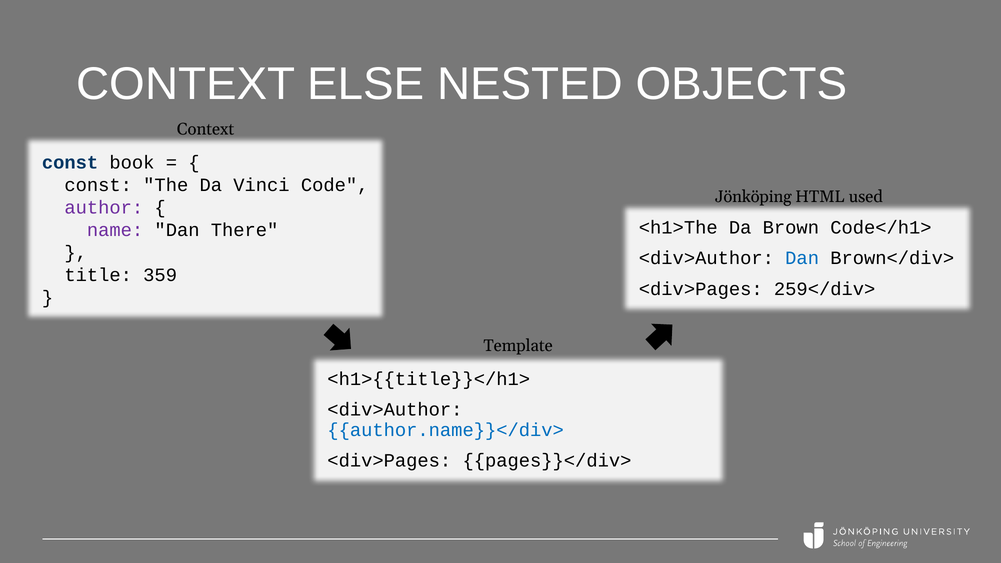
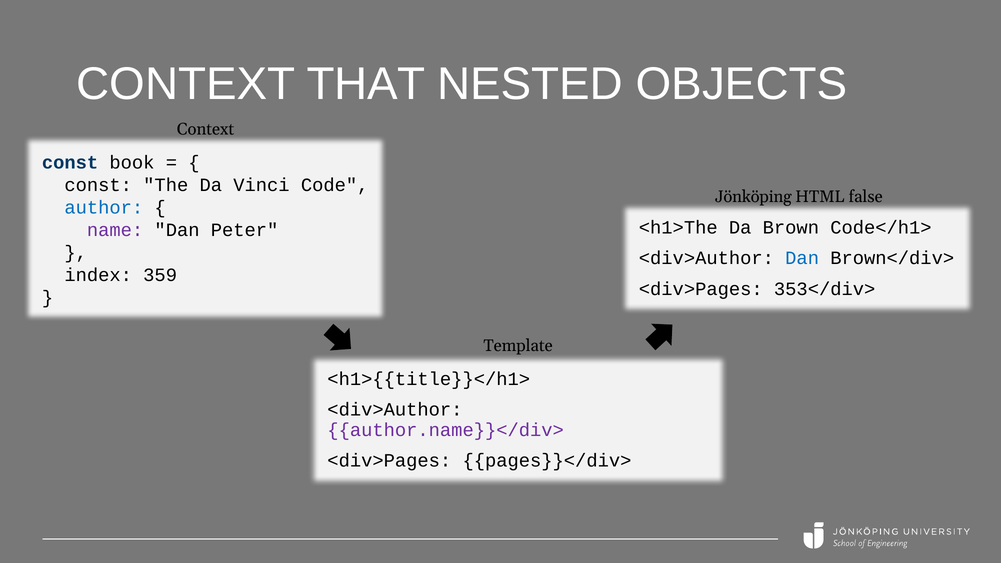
ELSE: ELSE -> THAT (366, 84)
used: used -> false (866, 197)
author colour: purple -> blue (104, 208)
There: There -> Peter (245, 230)
title: title -> index (98, 275)
259</div>: 259</div> -> 353</div> (825, 289)
author.name}}</div> colour: blue -> purple (446, 430)
